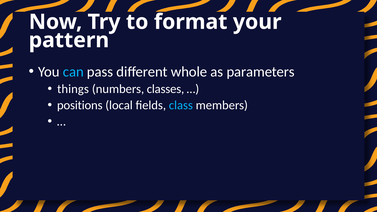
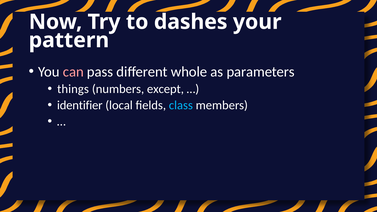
format: format -> dashes (191, 22)
can colour: light blue -> pink (73, 72)
classes: classes -> except (165, 89)
positions: positions -> identifier (80, 105)
